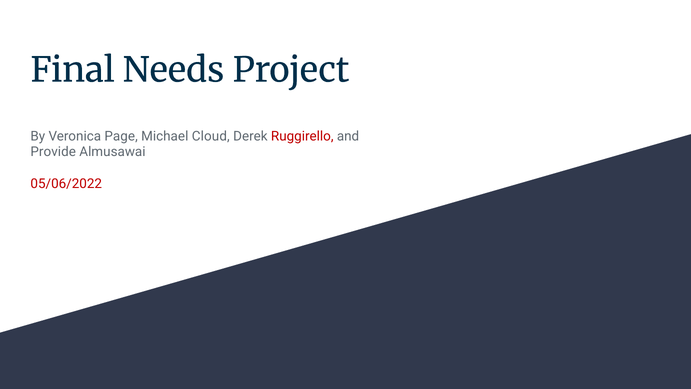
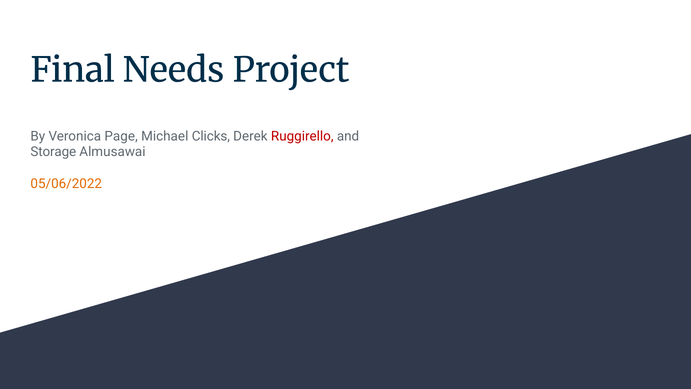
Cloud: Cloud -> Clicks (211, 136)
Provide: Provide -> Storage (53, 152)
05/06/2022 colour: red -> orange (66, 184)
